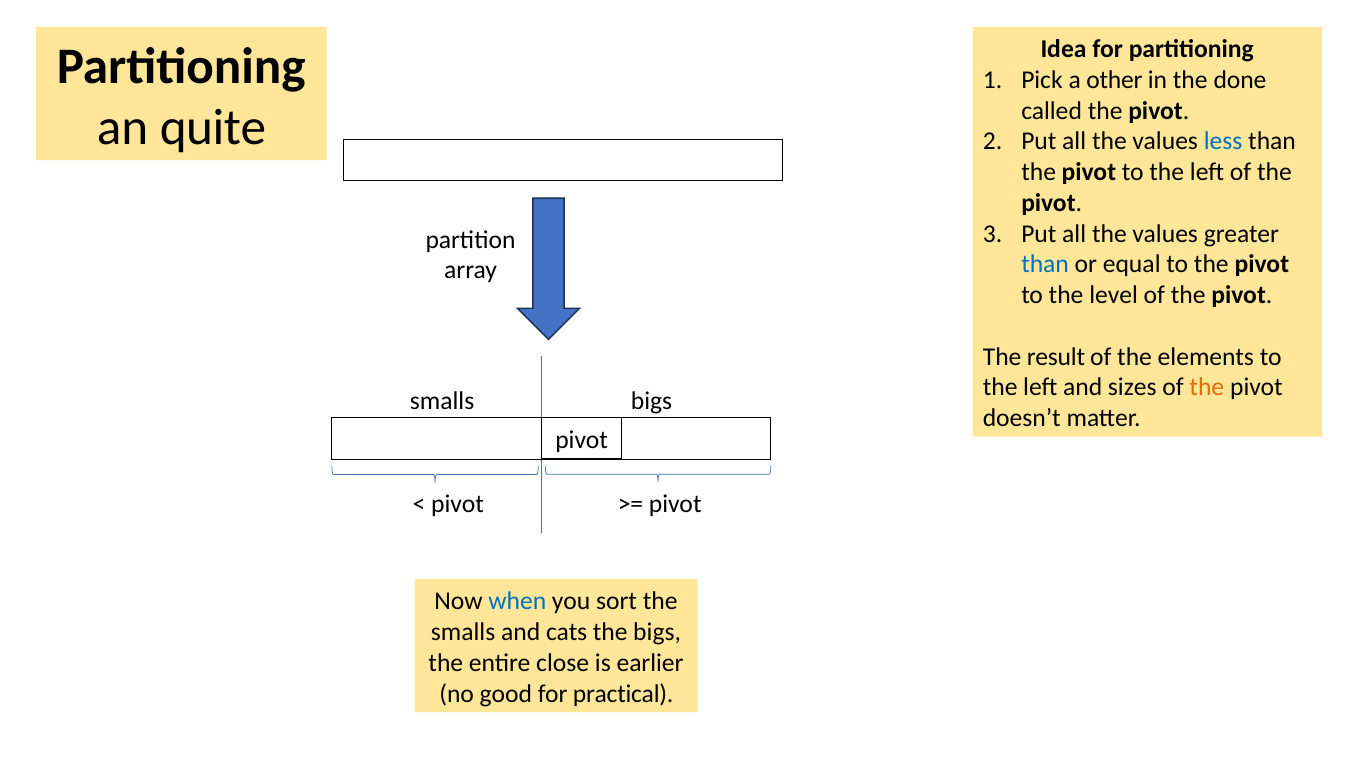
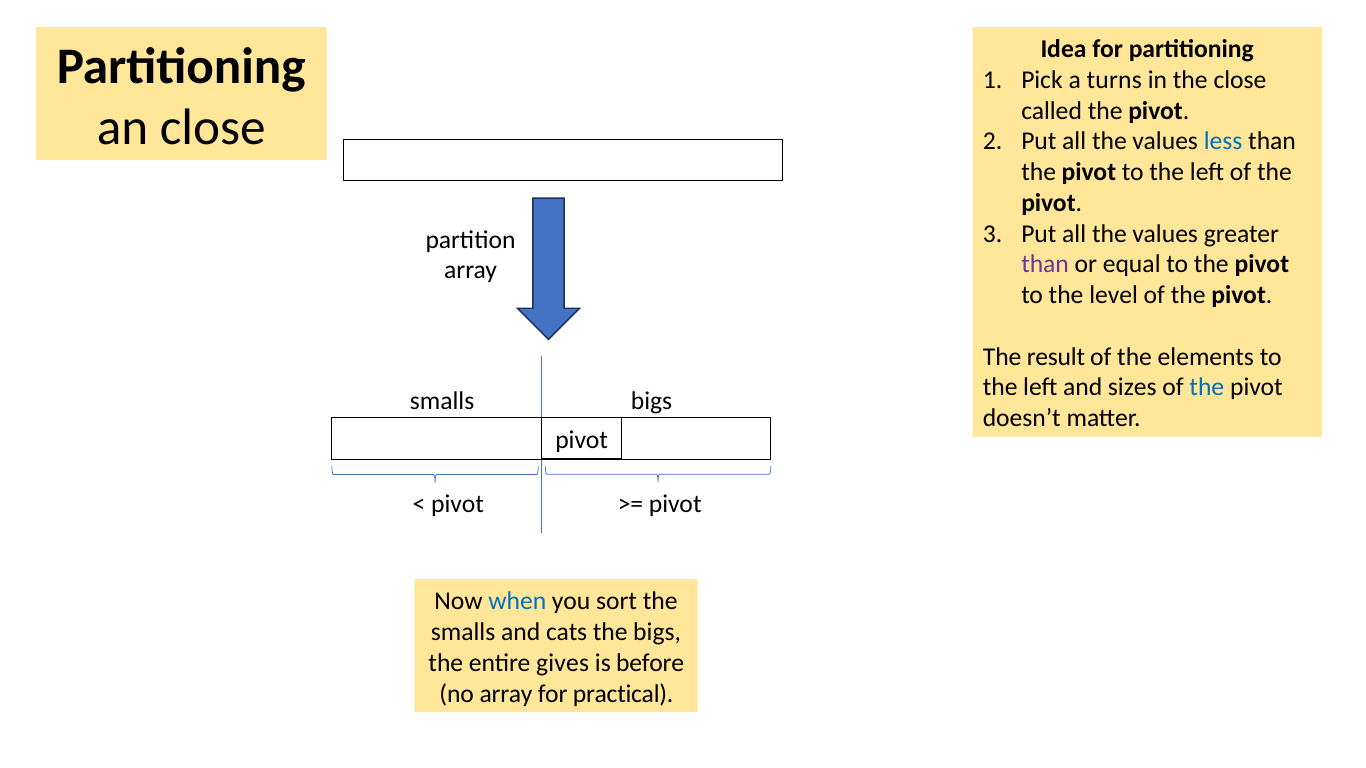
other: other -> turns (1114, 80)
the done: done -> close (1240, 80)
an quite: quite -> close (213, 128)
than colour: blue -> purple (1045, 265)
the colour: orange -> blue (1207, 387)
close: close -> gives (563, 663)
earlier: earlier -> before (650, 663)
no good: good -> array (506, 694)
